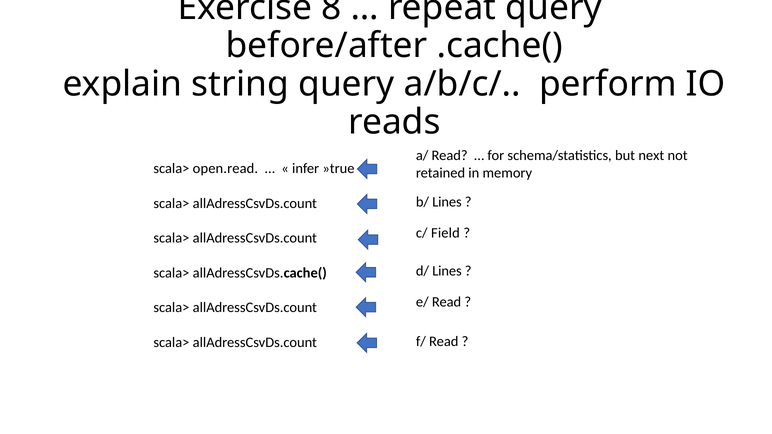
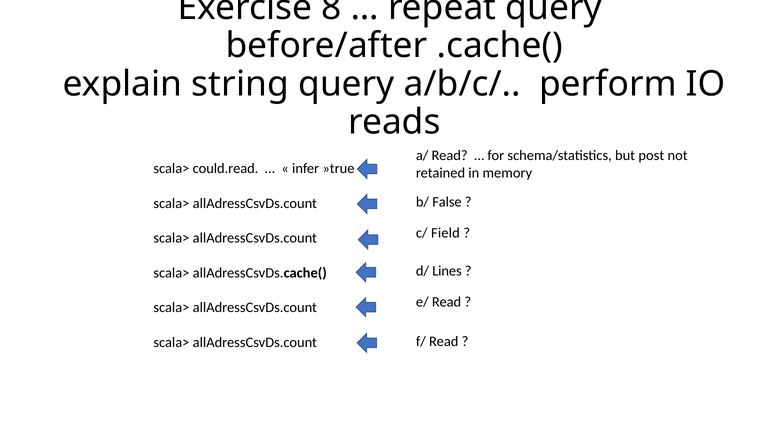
next: next -> post (651, 156)
open.read: open.read -> could.read (226, 169)
b/ Lines: Lines -> False (447, 202)
